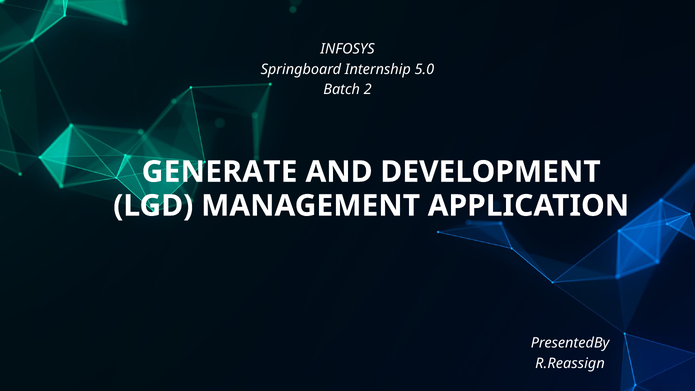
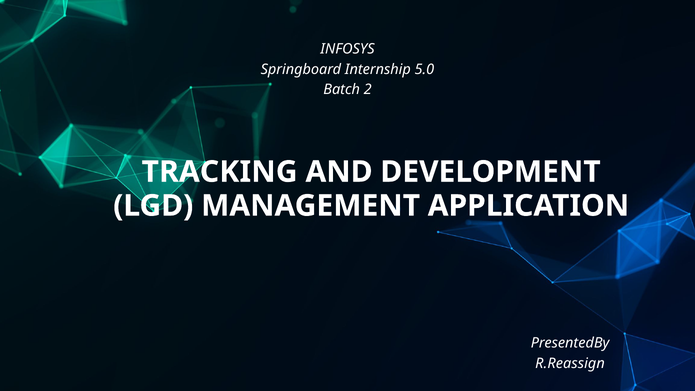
GENERATE: GENERATE -> TRACKING (220, 172)
